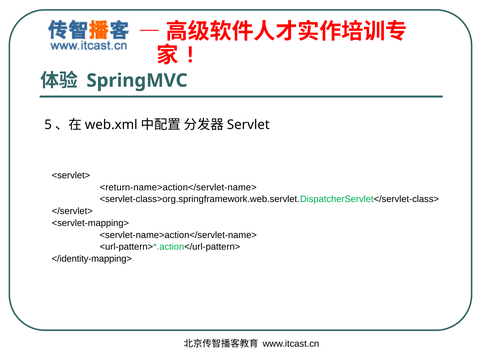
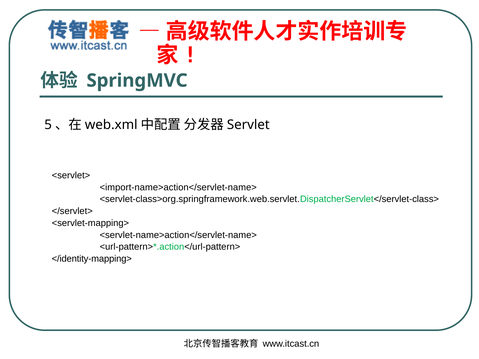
<return-name>action</servlet-name>: <return-name>action</servlet-name> -> <import-name>action</servlet-name> (178, 187)
